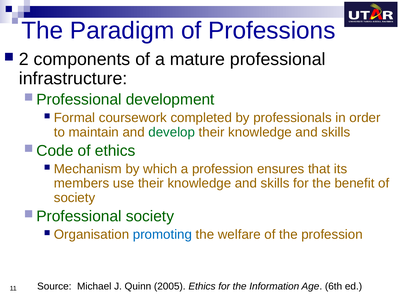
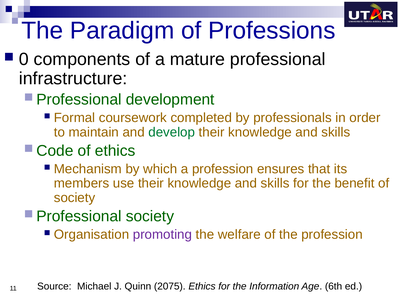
2: 2 -> 0 (24, 59)
promoting colour: blue -> purple (162, 235)
2005: 2005 -> 2075 (170, 287)
